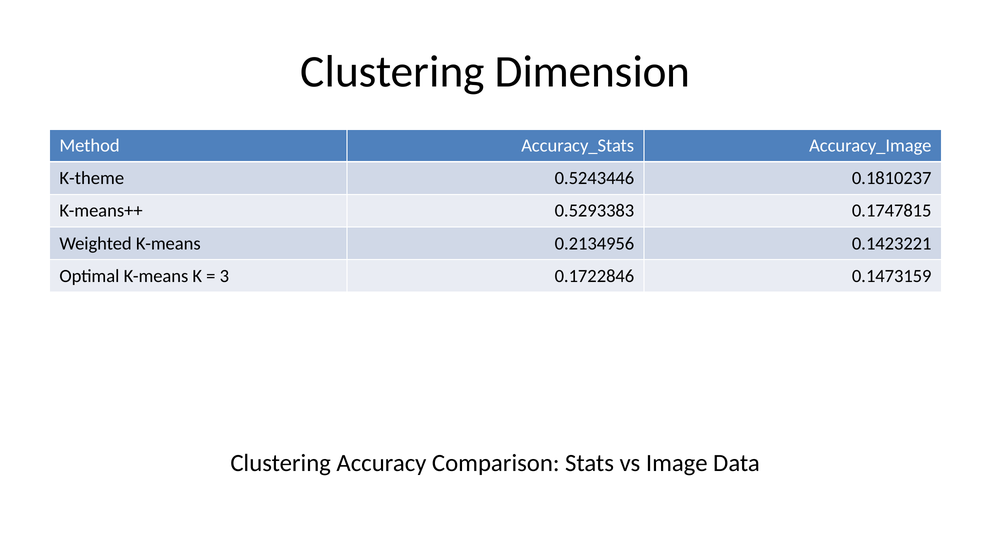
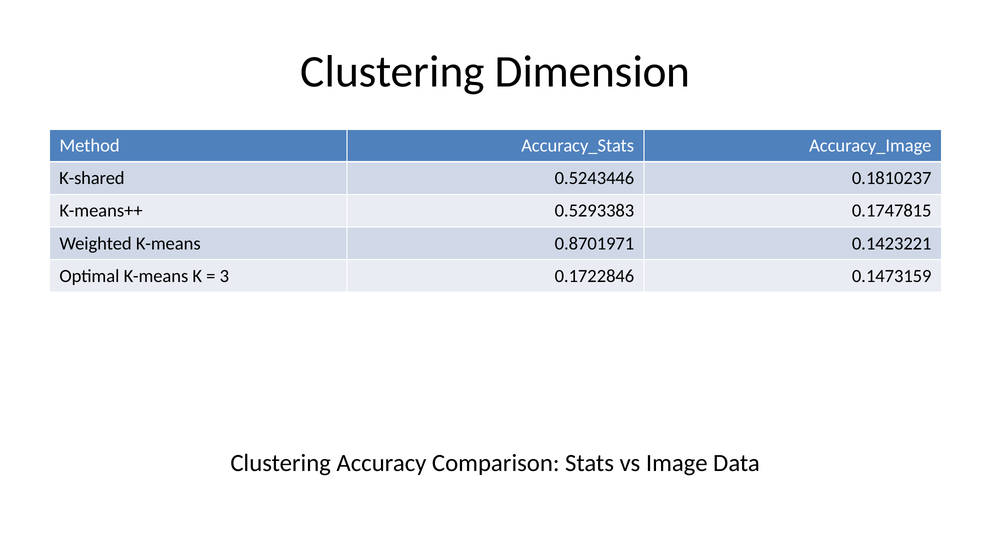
K-theme: K-theme -> K-shared (92, 178)
0.2134956: 0.2134956 -> 0.8701971 (594, 244)
